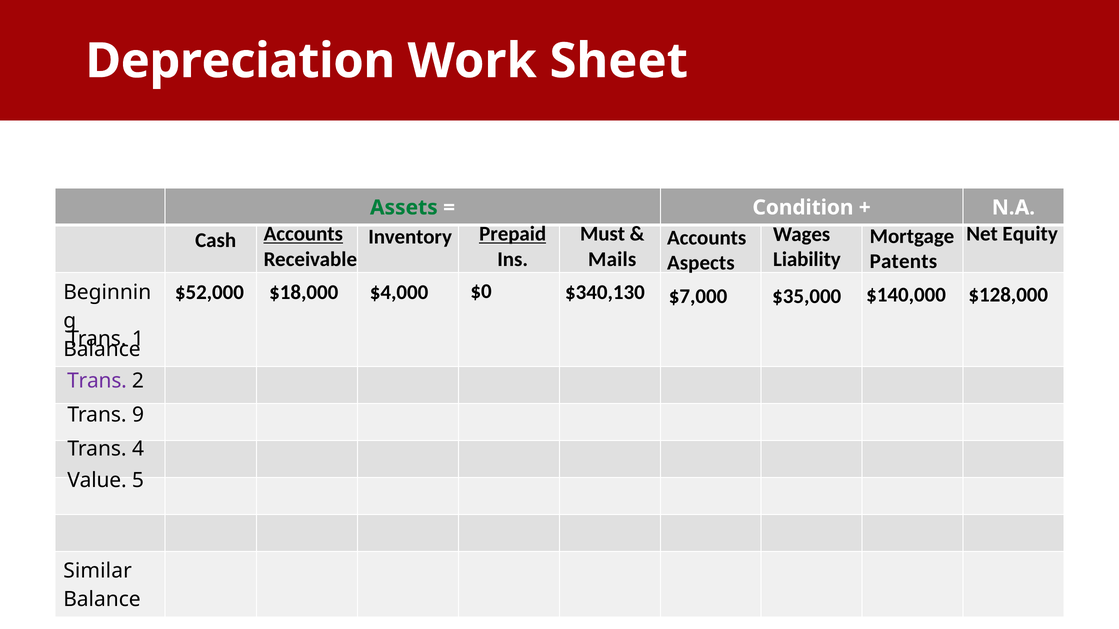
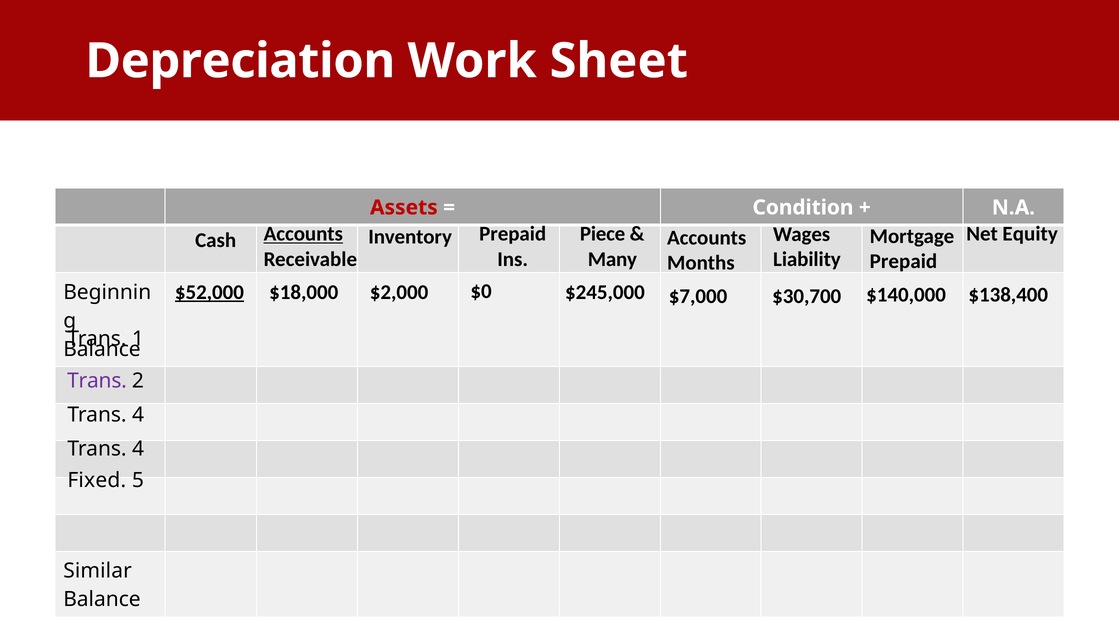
Assets colour: green -> red (404, 208)
Must: Must -> Piece (603, 234)
Prepaid underline: present -> none (513, 234)
Mails: Mails -> Many (612, 259)
Patents: Patents -> Prepaid (903, 261)
Aspects: Aspects -> Months (701, 263)
$340,130: $340,130 -> $245,000 (605, 292)
$52,000 underline: none -> present (209, 292)
$4,000: $4,000 -> $2,000 (399, 292)
$35,000: $35,000 -> $30,700 (807, 297)
$128,000: $128,000 -> $138,400 (1008, 295)
9: 9 -> 4 (138, 415)
Value: Value -> Fixed (97, 481)
